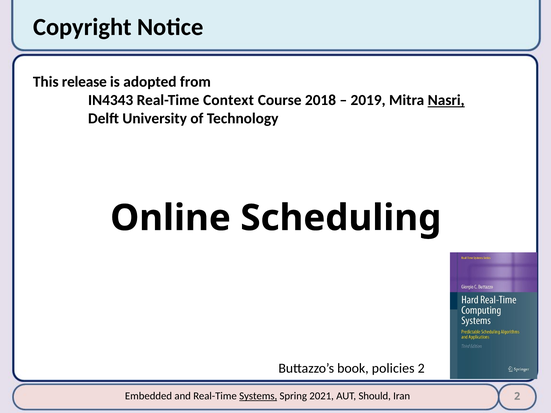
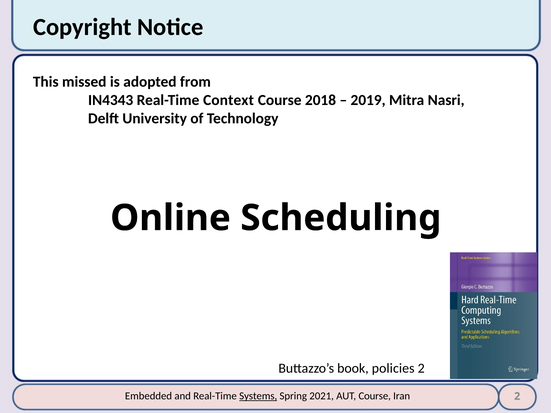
release: release -> missed (84, 82)
Nasri underline: present -> none (446, 100)
AUT Should: Should -> Course (375, 396)
